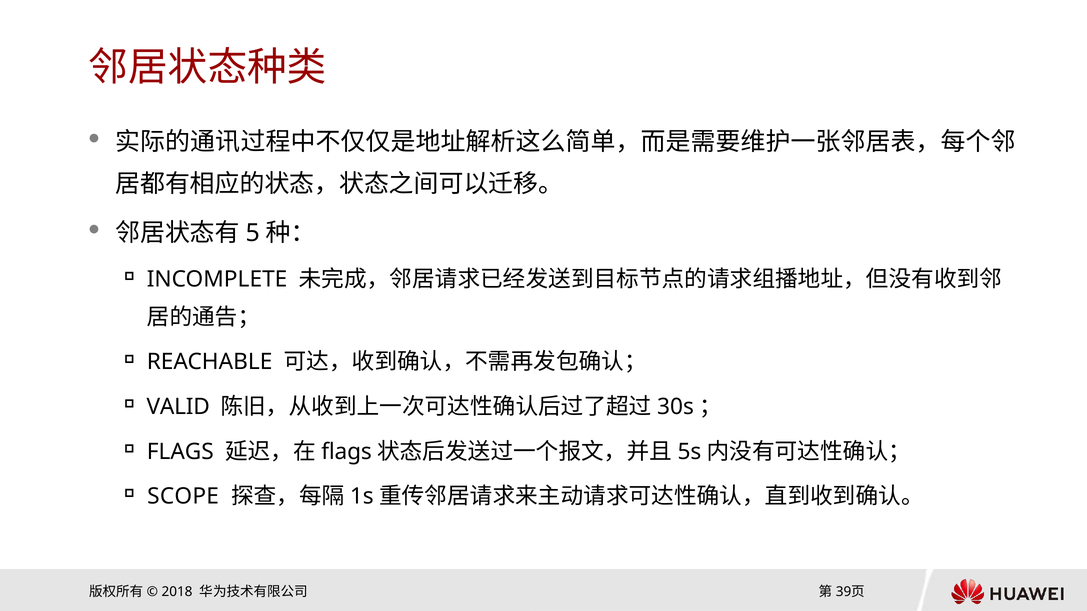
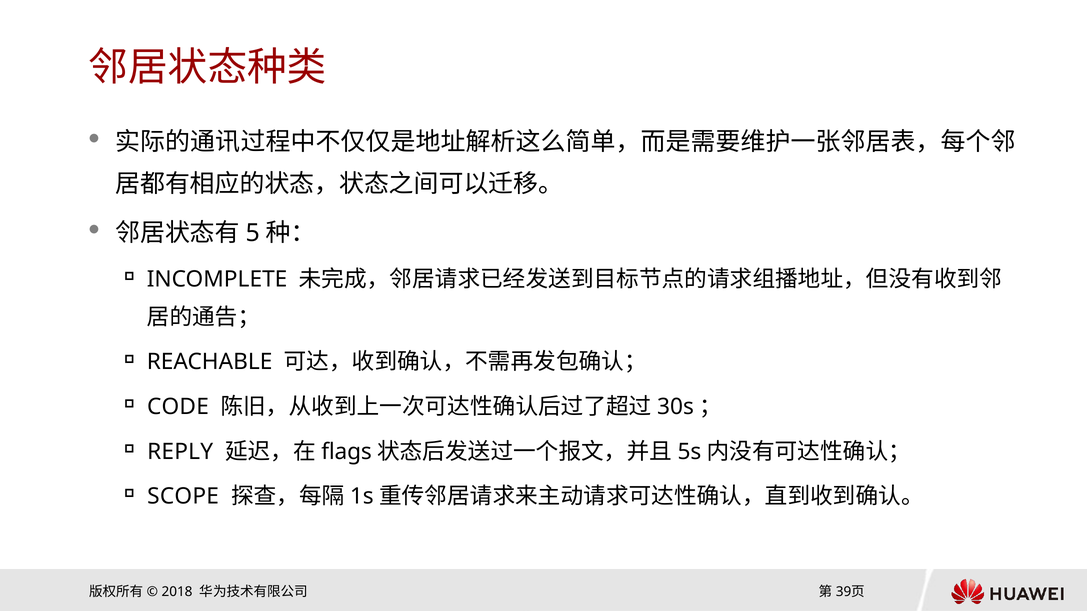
VALID: VALID -> CODE (178, 407)
FLAGS: FLAGS -> REPLY (180, 452)
